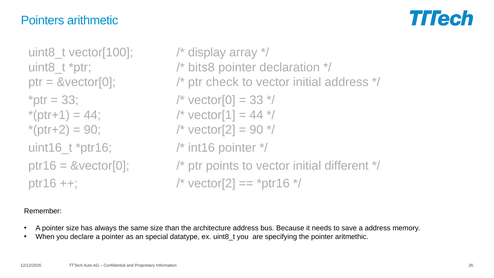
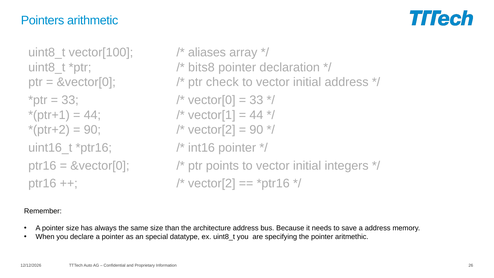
display: display -> aliases (207, 53)
different: different -> integers (347, 166)
